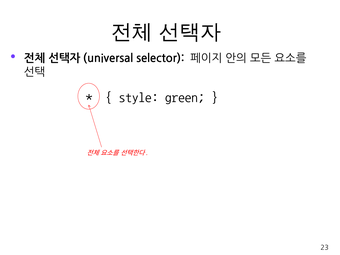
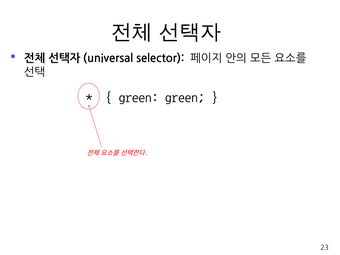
style: style -> green (139, 97)
